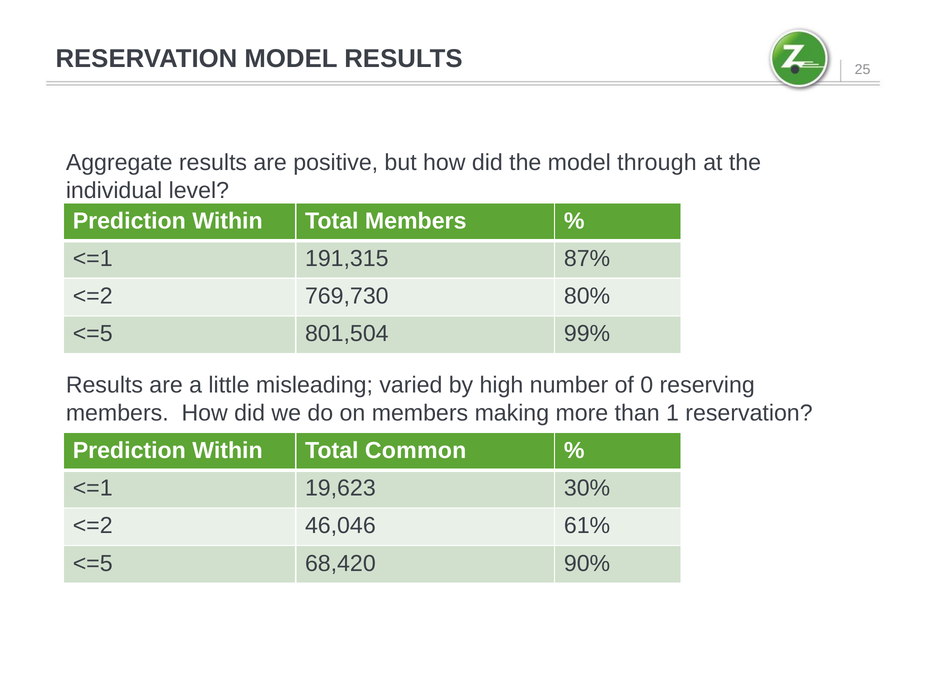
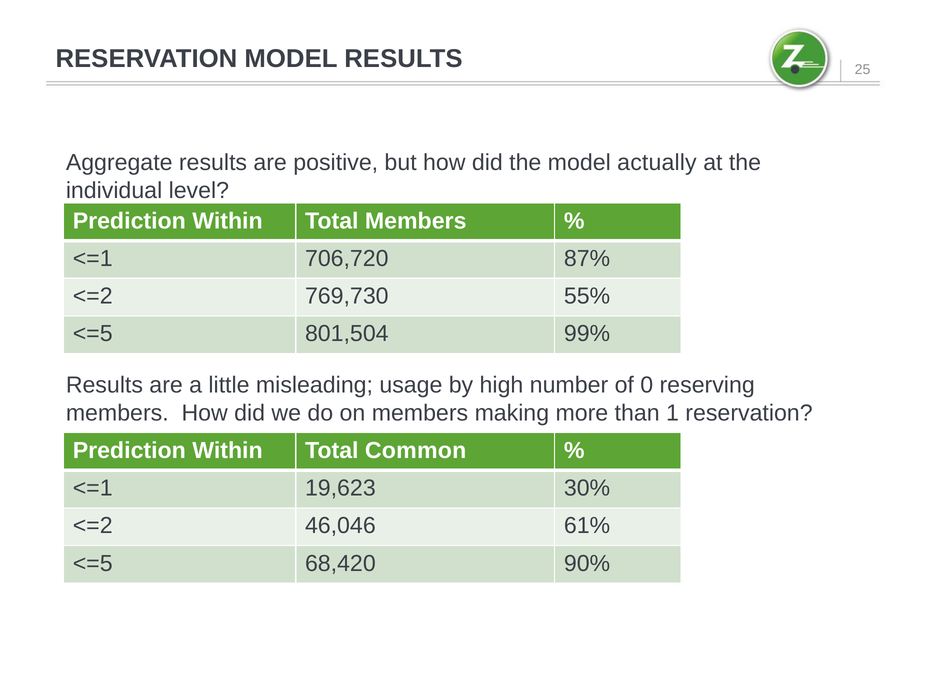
through: through -> actually (657, 163)
191,315: 191,315 -> 706,720 (347, 258)
80%: 80% -> 55% (587, 296)
varied: varied -> usage (411, 385)
